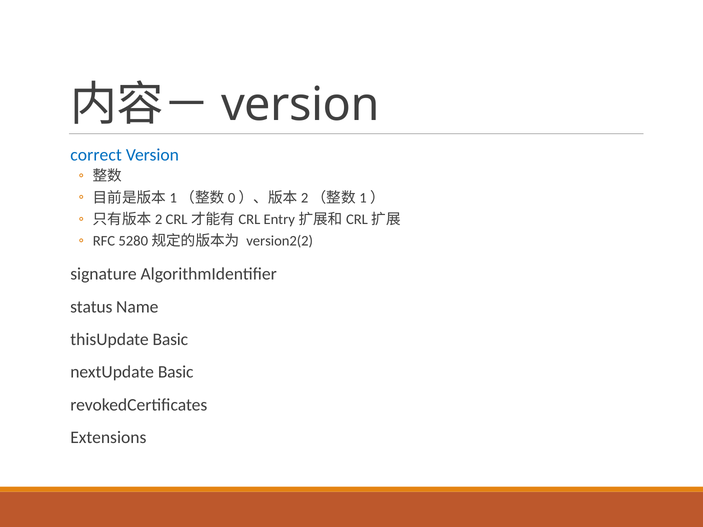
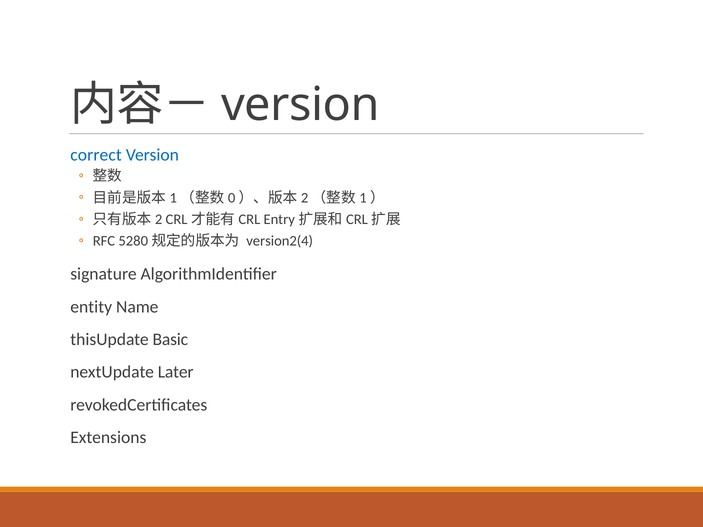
version2(2: version2(2 -> version2(4 (280, 241)
status: status -> entity (91, 307)
nextUpdate Basic: Basic -> Later (176, 372)
